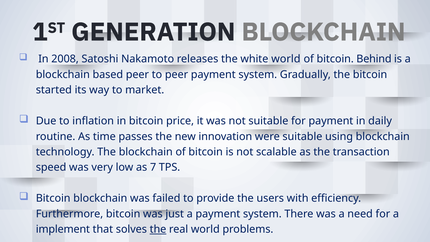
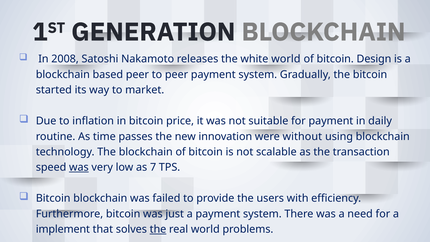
Behind: Behind -> Design (374, 59)
were suitable: suitable -> without (302, 136)
was underline: none -> present (79, 167)
